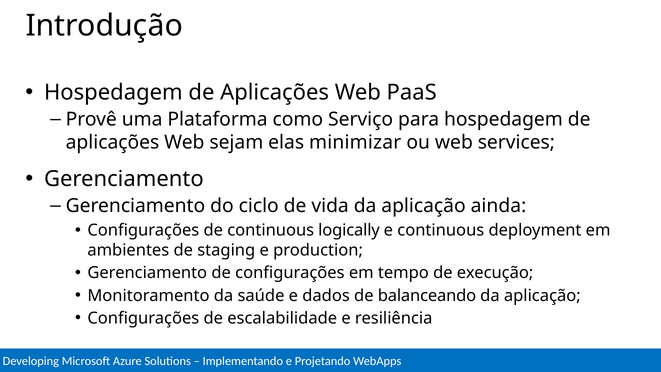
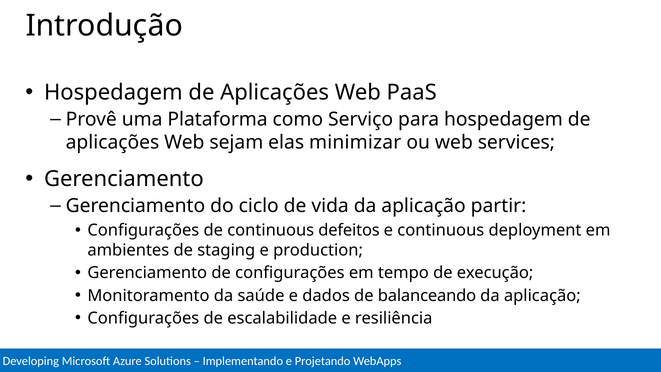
ainda: ainda -> partir (499, 206)
logically: logically -> defeitos (349, 230)
